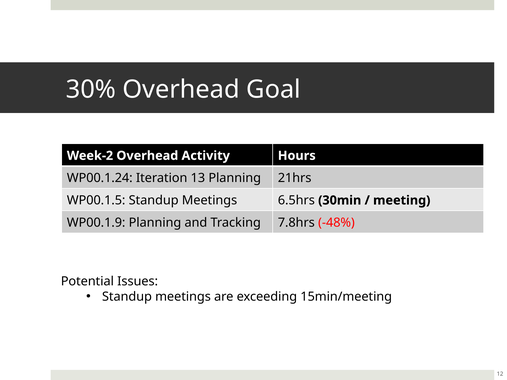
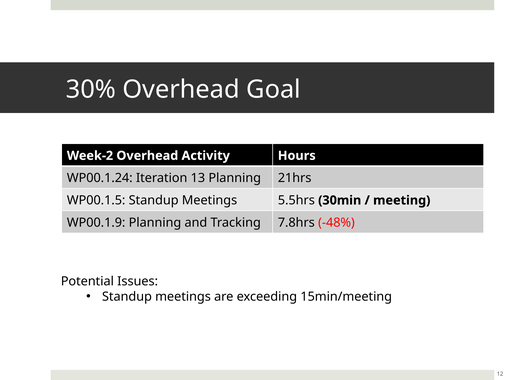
6.5hrs: 6.5hrs -> 5.5hrs (296, 200)
